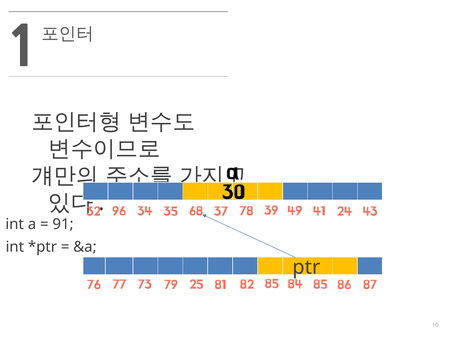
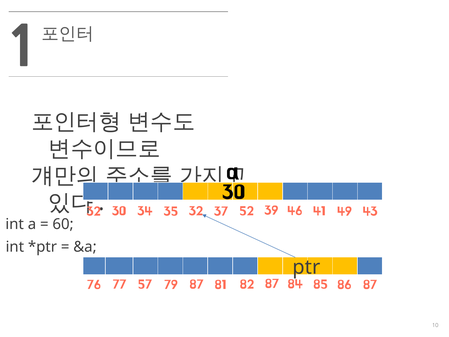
96: 96 -> 30 (119, 211)
35 68: 68 -> 32 (196, 211)
78: 78 -> 52 (247, 211)
49: 49 -> 46 (295, 210)
24: 24 -> 49 (344, 211)
91: 91 -> 60 (63, 224)
73: 73 -> 57 (145, 284)
79 25: 25 -> 87 (197, 284)
82 85: 85 -> 87 (272, 283)
